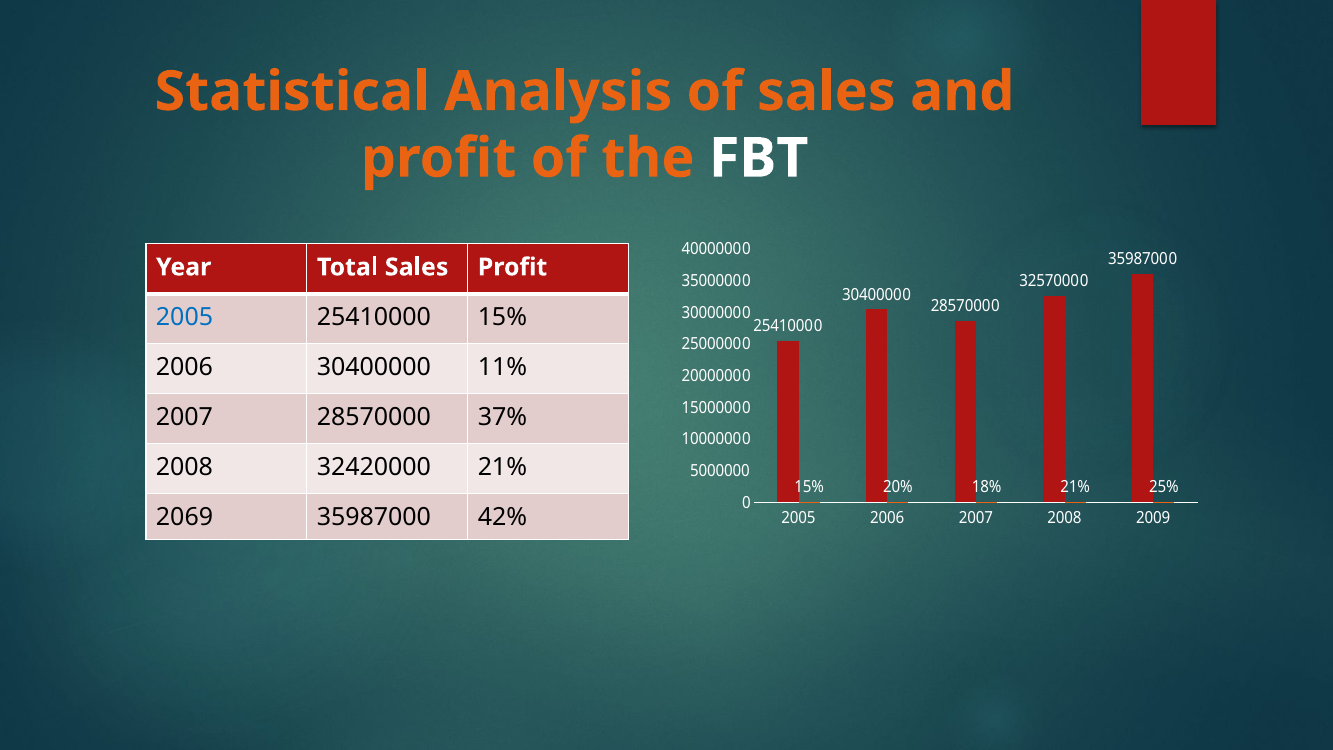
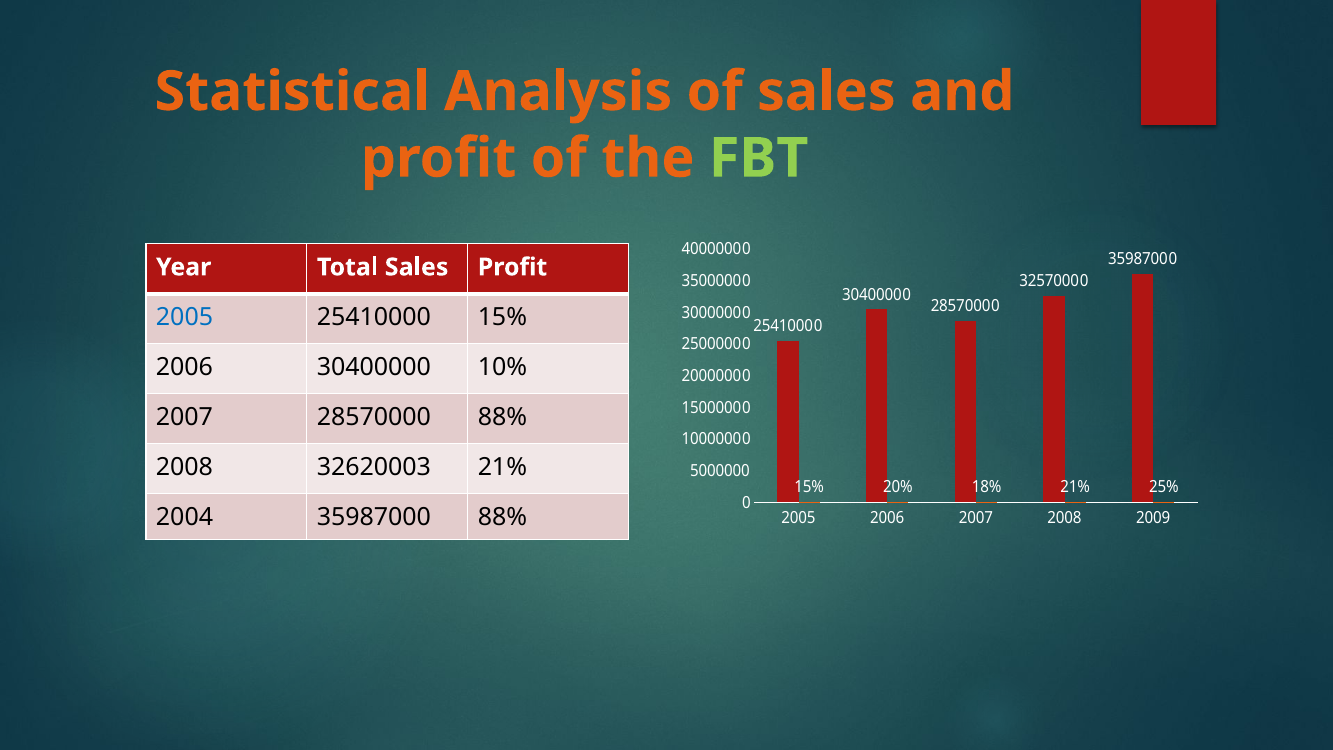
FBT colour: white -> light green (759, 158)
11%: 11% -> 10% (502, 367)
28570000 37%: 37% -> 88% (502, 417)
32420000: 32420000 -> 32620003 (374, 467)
2069: 2069 -> 2004 (185, 517)
35987000 42%: 42% -> 88% (502, 517)
